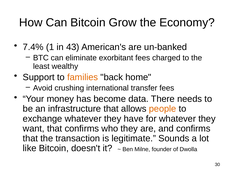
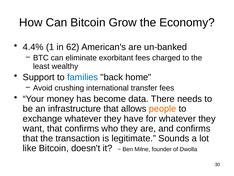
7.4%: 7.4% -> 4.4% (33, 47)
43: 43 -> 62 (73, 47)
families colour: orange -> blue (83, 77)
